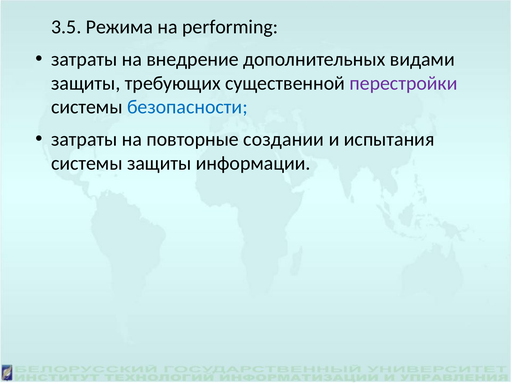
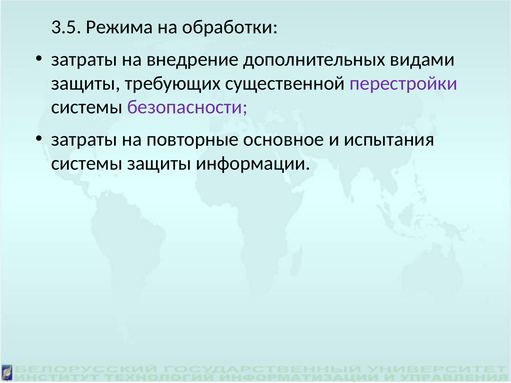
performing: performing -> обработки (230, 27)
безопасности colour: blue -> purple (187, 107)
создании: создании -> основное (284, 139)
